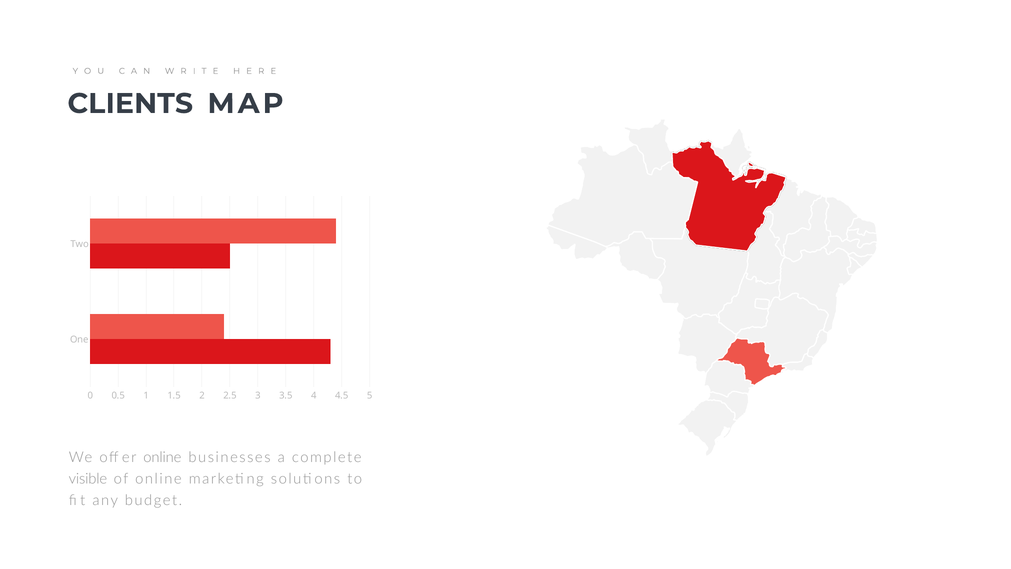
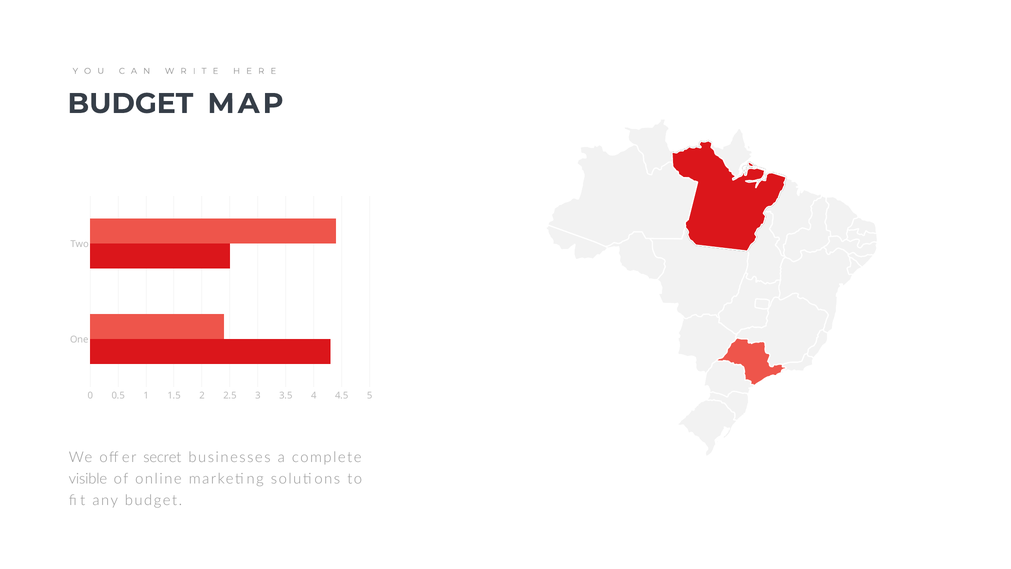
CLIENTS: CLIENTS -> BUDGET (130, 104)
offer online: online -> secret (162, 457)
